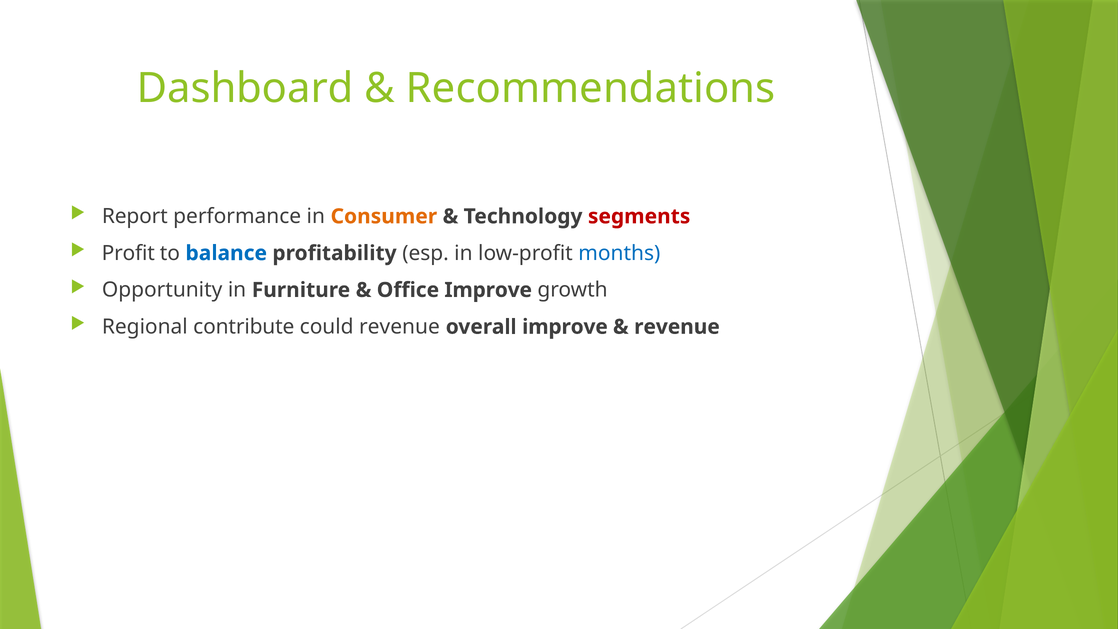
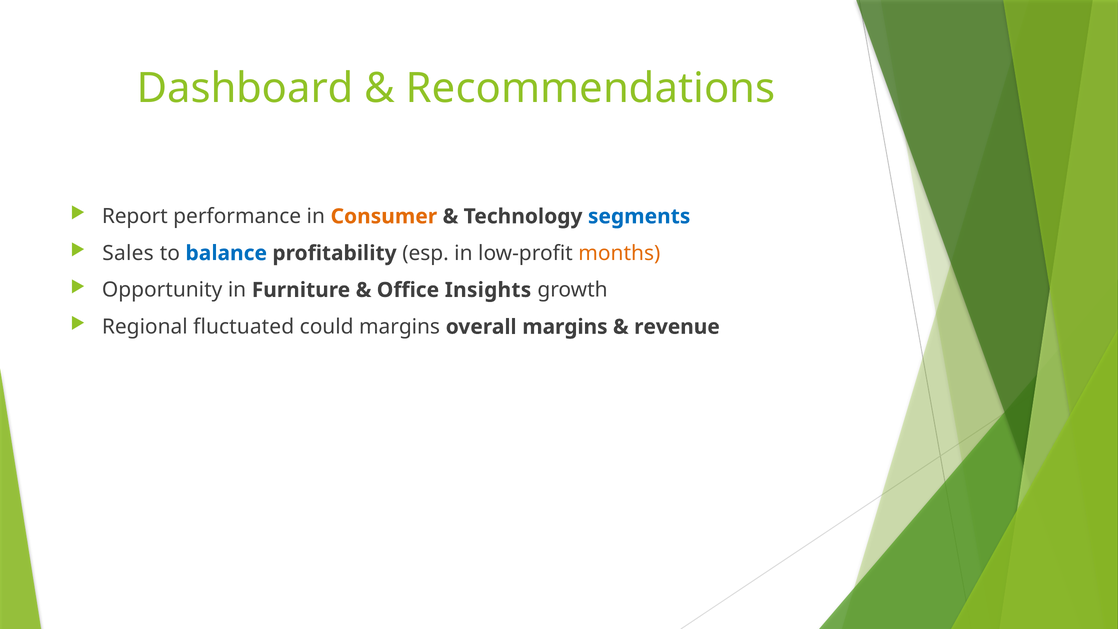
segments colour: red -> blue (639, 216)
Profit: Profit -> Sales (128, 253)
months colour: blue -> orange (619, 253)
Office Improve: Improve -> Insights (488, 290)
contribute: contribute -> fluctuated (244, 327)
could revenue: revenue -> margins (400, 327)
overall improve: improve -> margins (565, 327)
